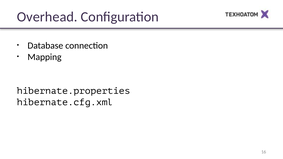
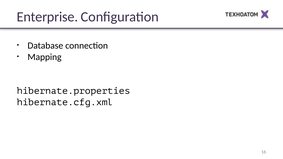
Overhead: Overhead -> Enterprise (47, 17)
